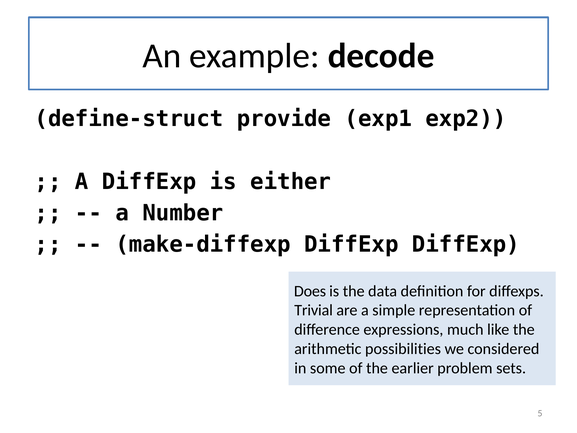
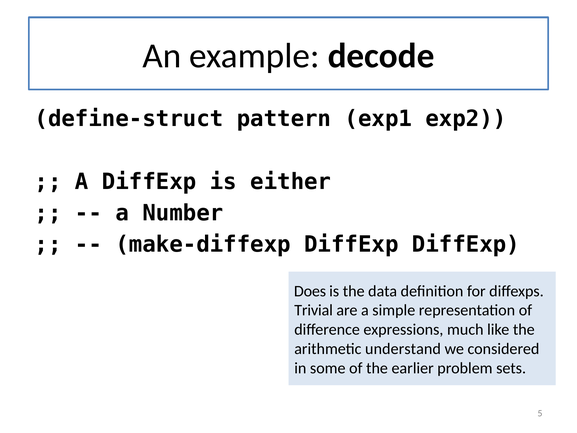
provide: provide -> pattern (284, 119)
possibilities: possibilities -> understand (403, 349)
